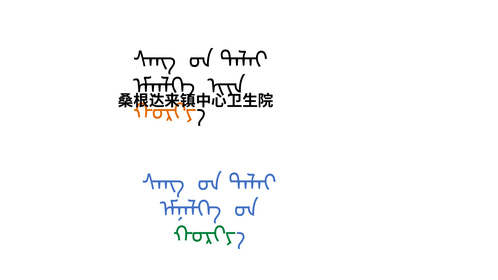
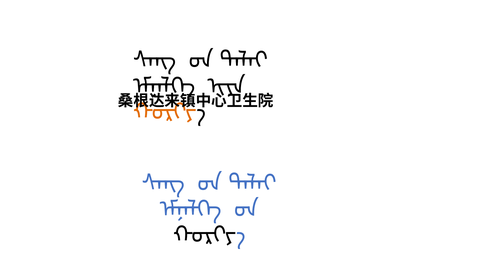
ᠬᠤᠷᠢᠶ colour: green -> black (204, 235)
